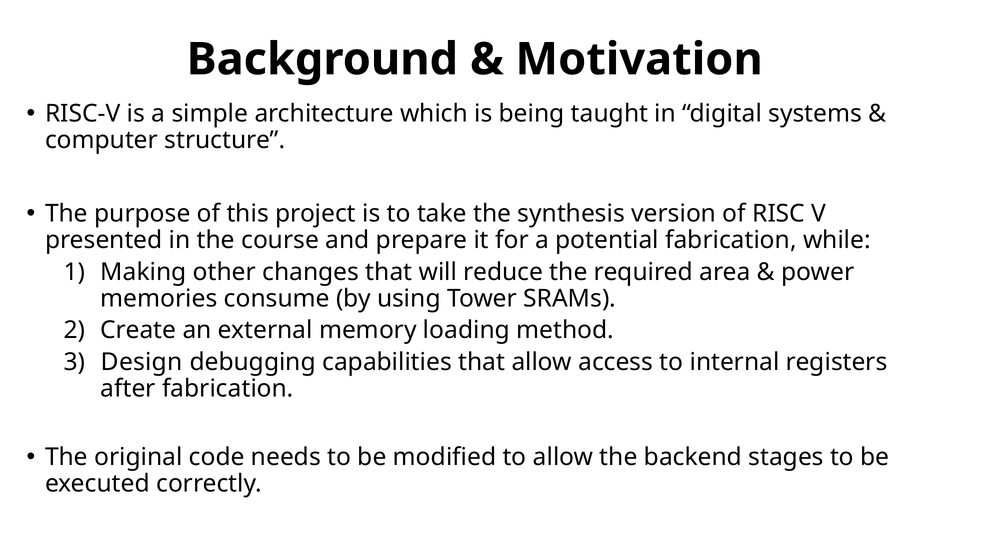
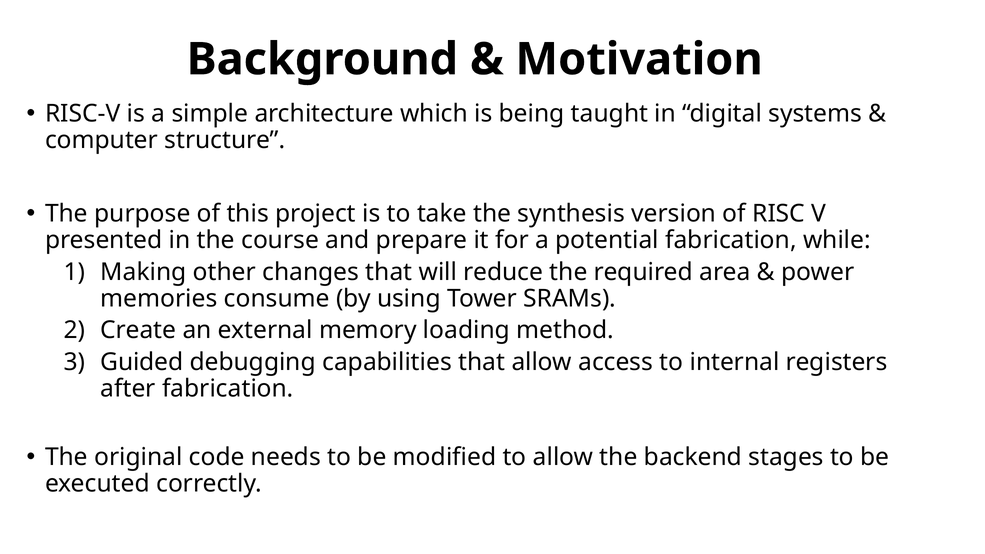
Design: Design -> Guided (142, 362)
